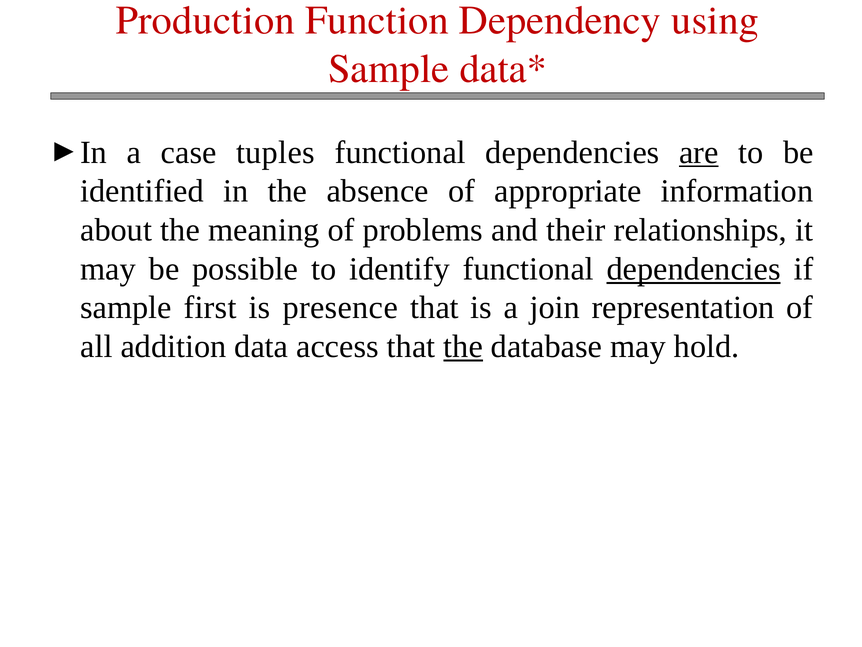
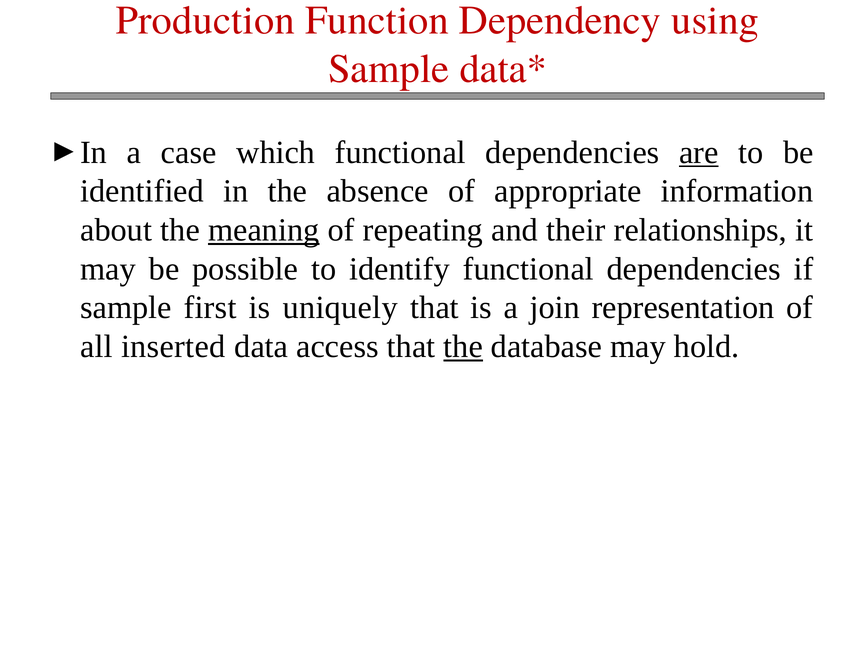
tuples: tuples -> which (276, 152)
meaning underline: none -> present (264, 230)
problems: problems -> repeating (423, 230)
dependencies underline: present -> none (694, 269)
presence: presence -> uniquely (340, 308)
addition: addition -> inserted (173, 346)
